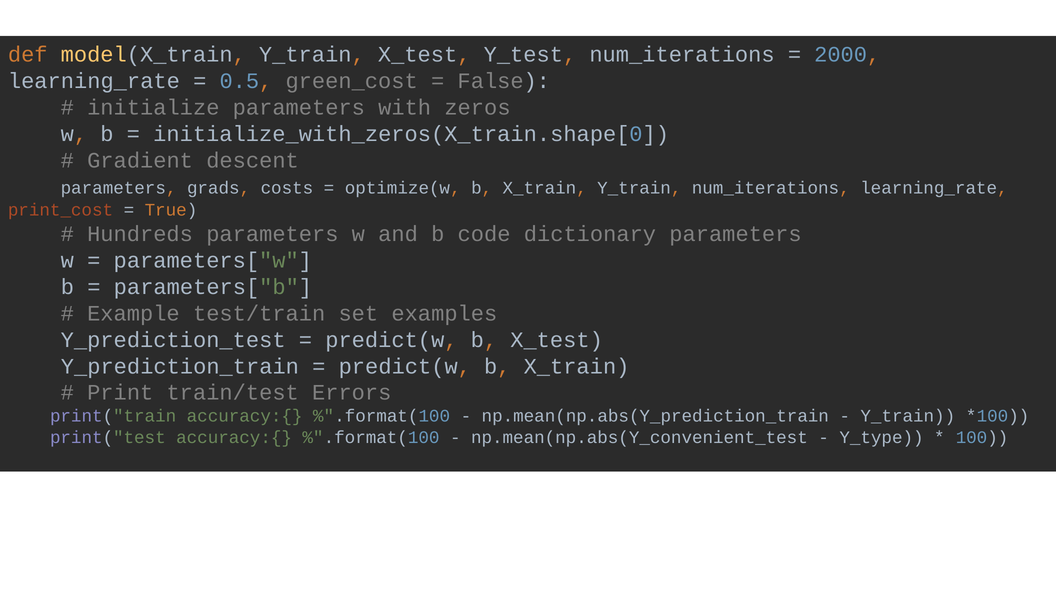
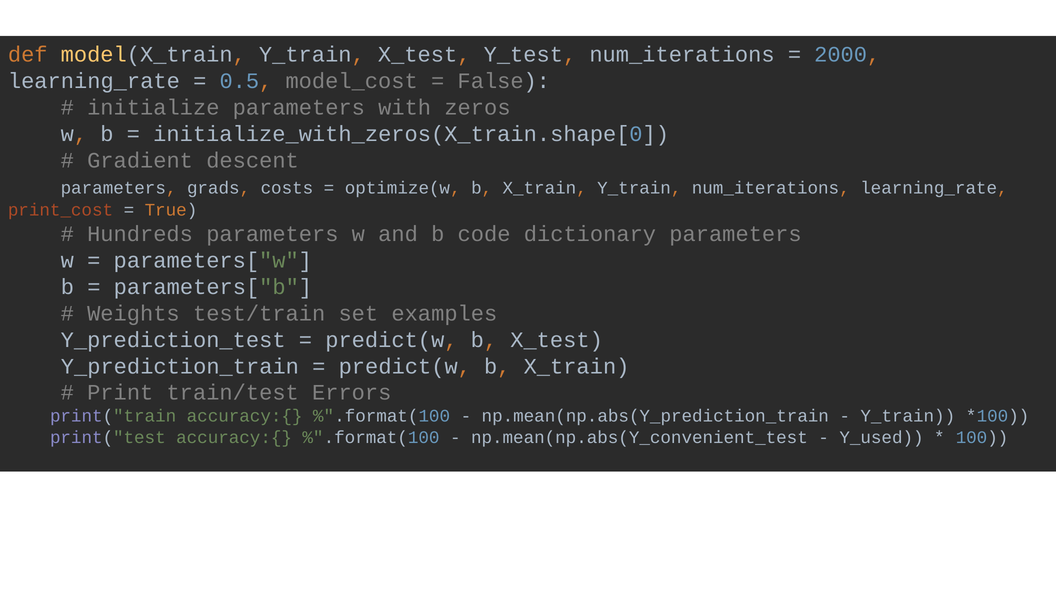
green_cost: green_cost -> model_cost (352, 81)
Example: Example -> Weights (133, 313)
Y_type: Y_type -> Y_used (882, 437)
